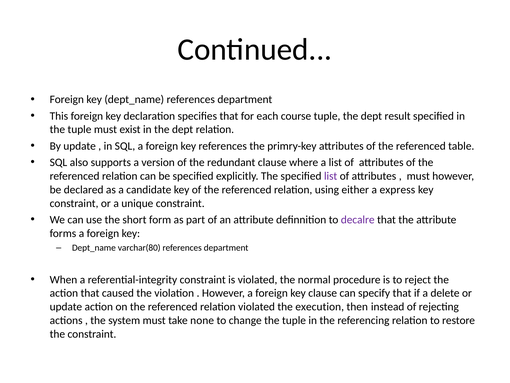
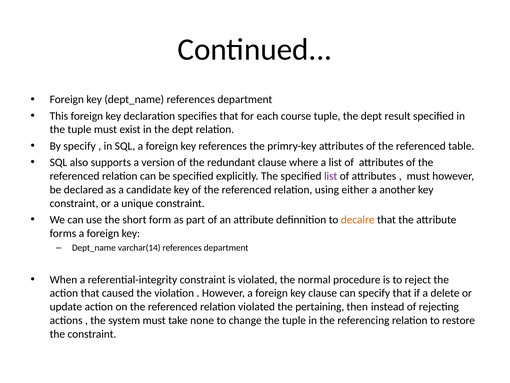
By update: update -> specify (80, 146)
express: express -> another (398, 189)
decalre colour: purple -> orange (358, 219)
varchar(80: varchar(80 -> varchar(14 (139, 248)
execution: execution -> pertaining (320, 306)
